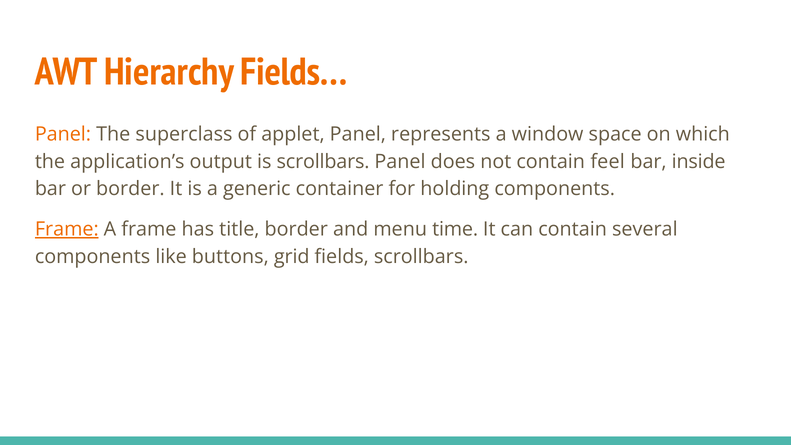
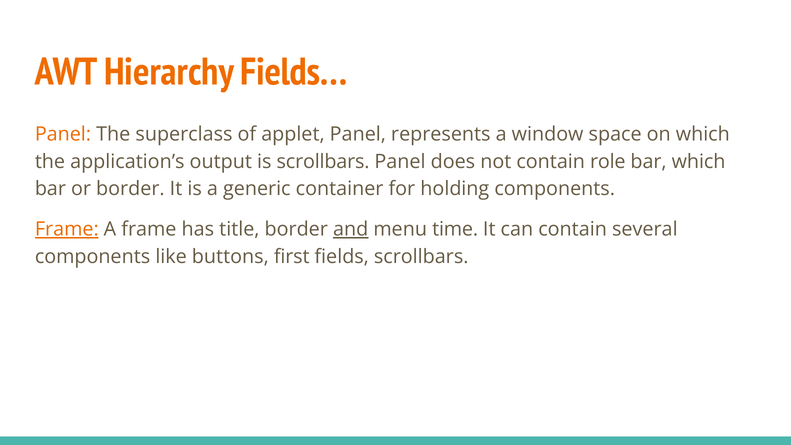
feel: feel -> role (608, 162)
bar inside: inside -> which (699, 162)
and underline: none -> present (351, 229)
grid: grid -> first (292, 257)
